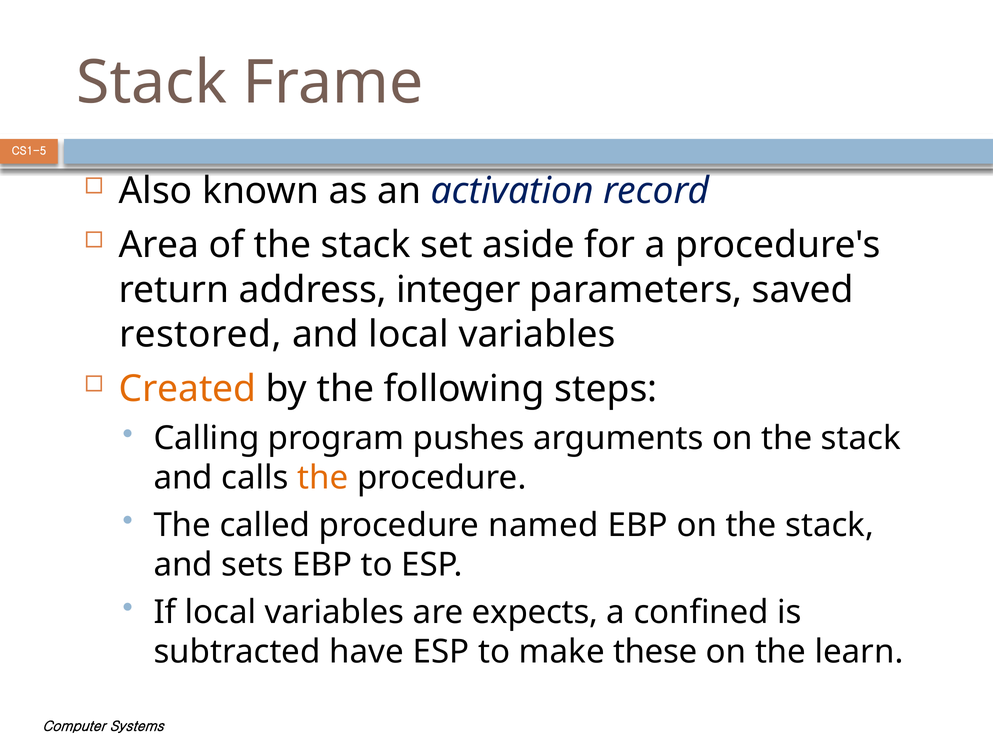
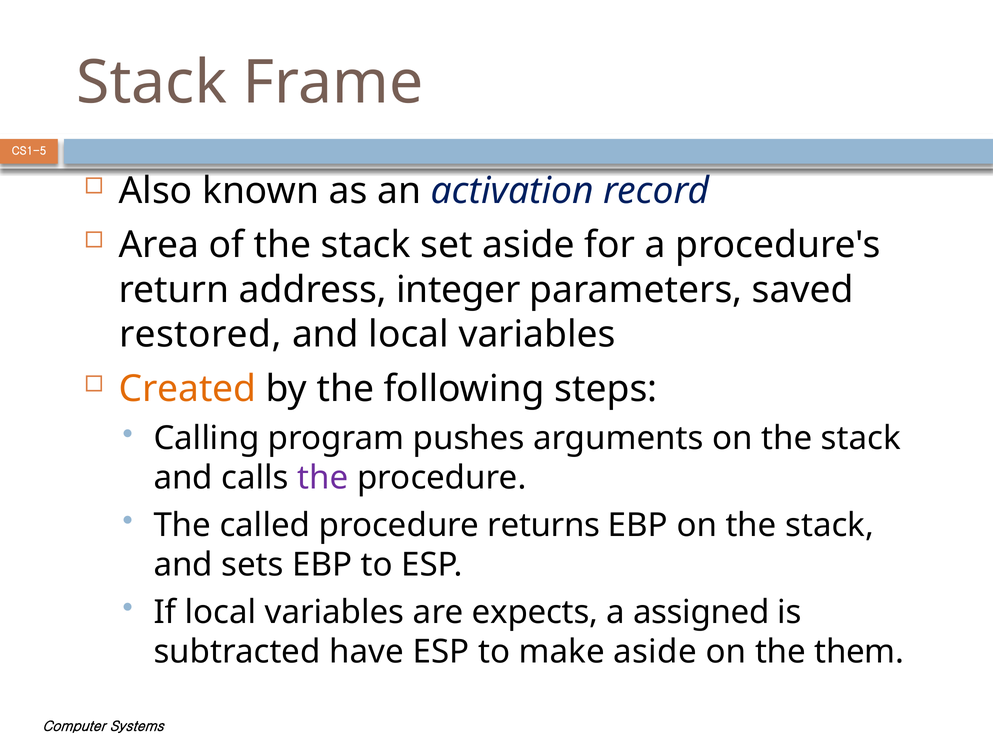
the colour: orange -> purple (323, 479)
named: named -> returns (544, 526)
confined: confined -> assigned (701, 613)
make these: these -> aside (655, 653)
learn: learn -> them (859, 653)
